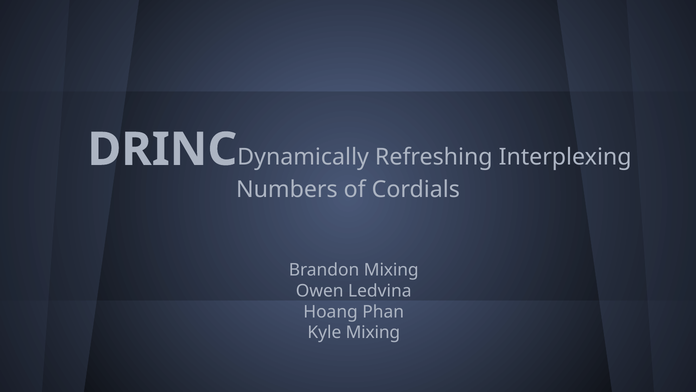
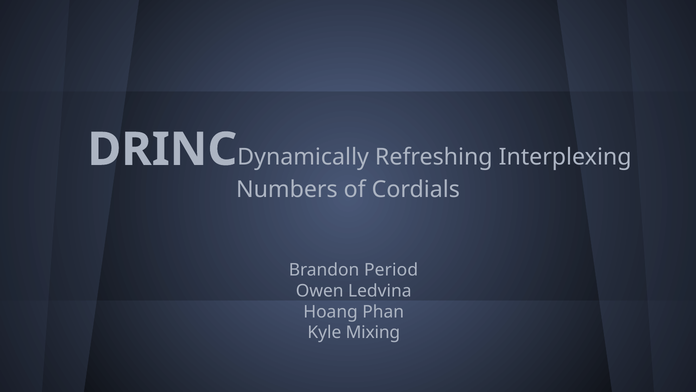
Brandon Mixing: Mixing -> Period (391, 270)
